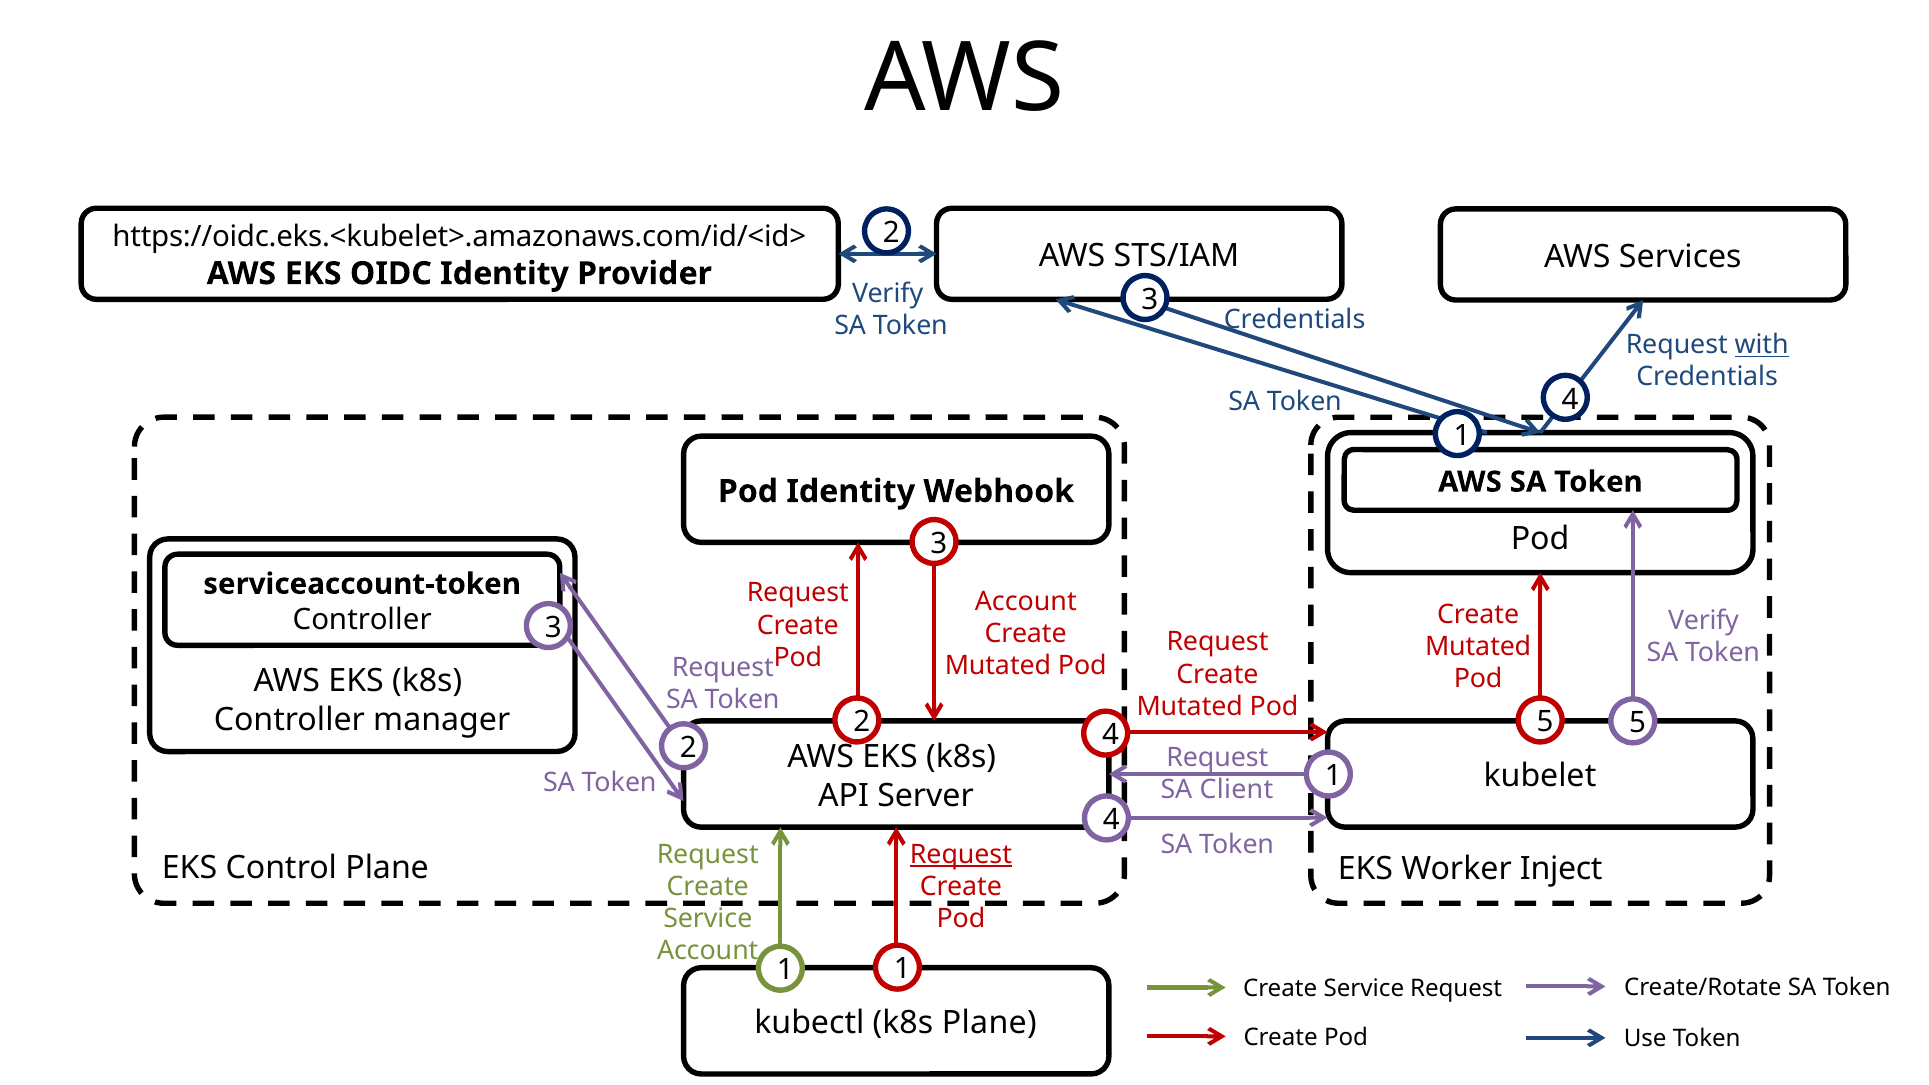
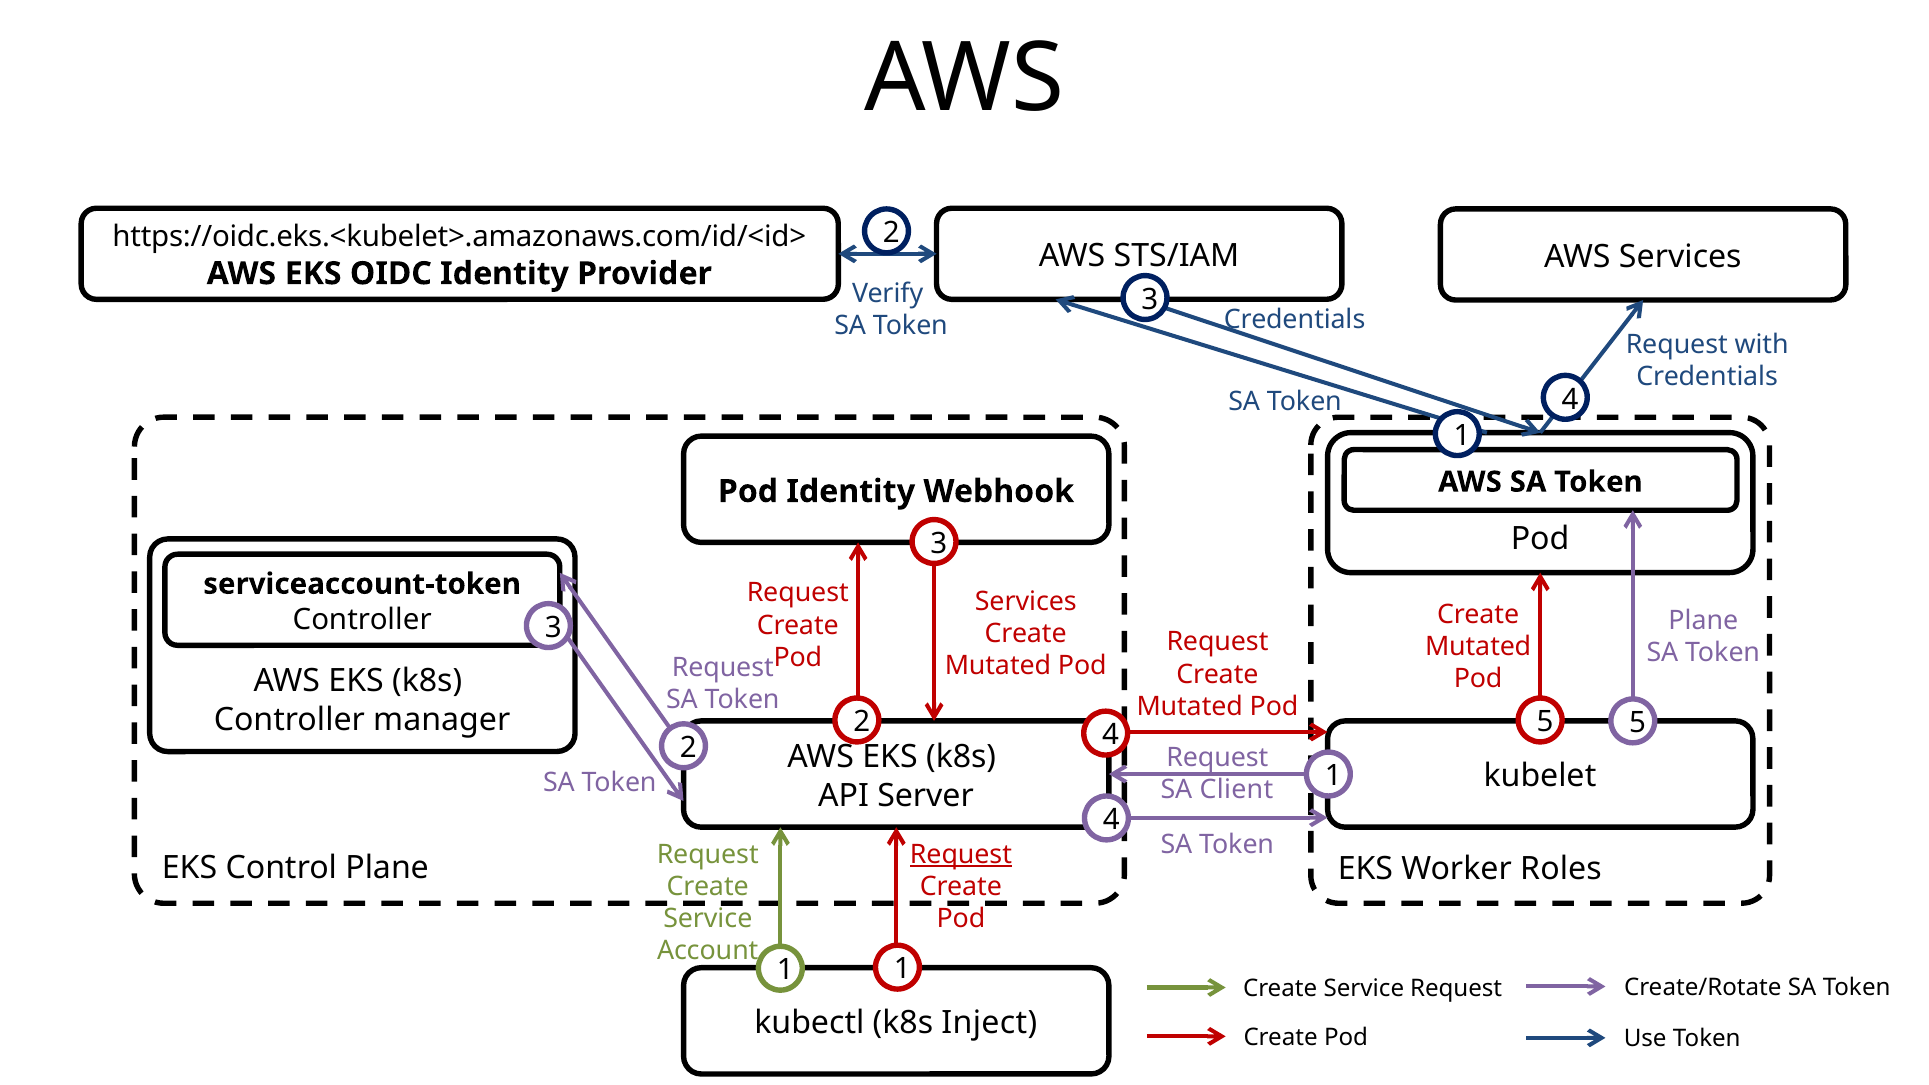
with underline: present -> none (1762, 345)
Account: Account -> Services (1026, 601)
Verify: Verify -> Plane (1703, 621)
Inject: Inject -> Roles (1561, 869)
k8s Plane: Plane -> Inject (989, 1023)
